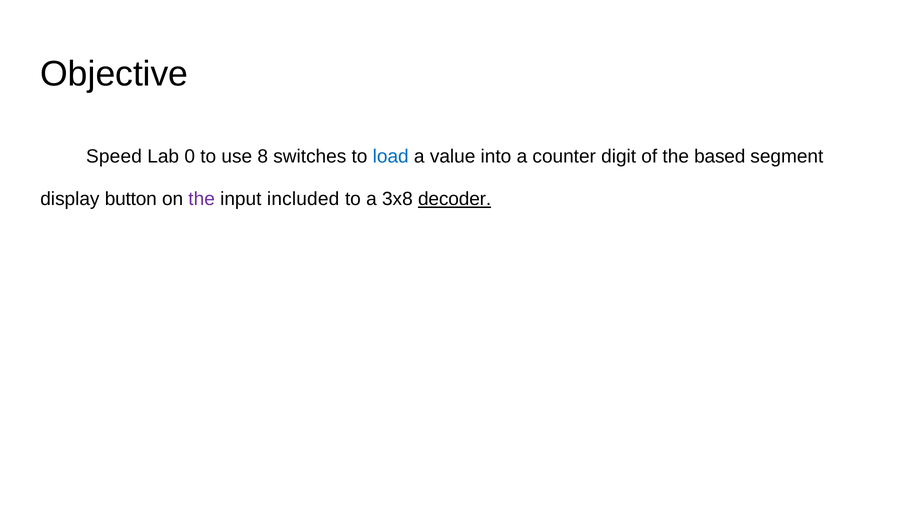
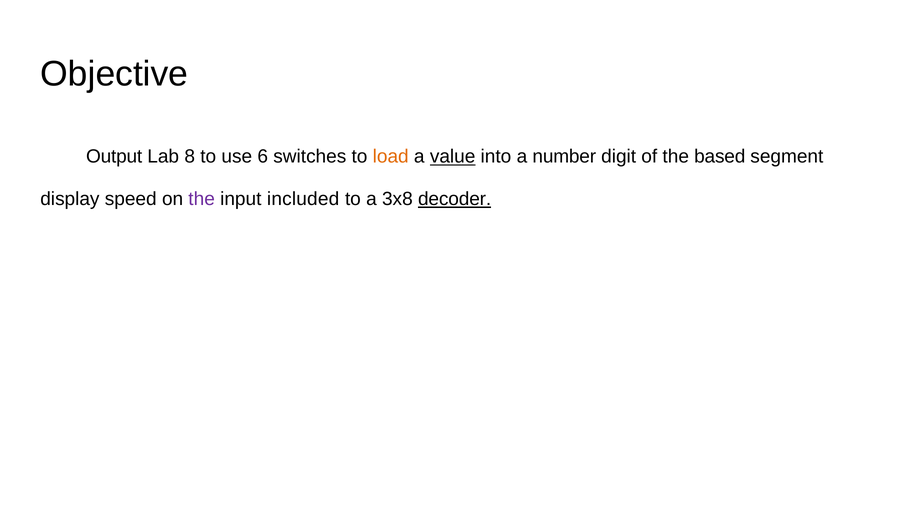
Speed: Speed -> Output (114, 157)
0: 0 -> 8 (190, 157)
8: 8 -> 6 (263, 157)
load colour: blue -> orange (391, 157)
value underline: none -> present (453, 157)
counter: counter -> number (564, 157)
button: button -> speed (131, 199)
